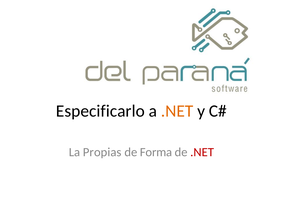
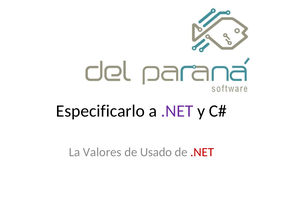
.NET colour: orange -> purple (177, 111)
Propias: Propias -> Valores (102, 152)
Forma: Forma -> Usado (156, 152)
